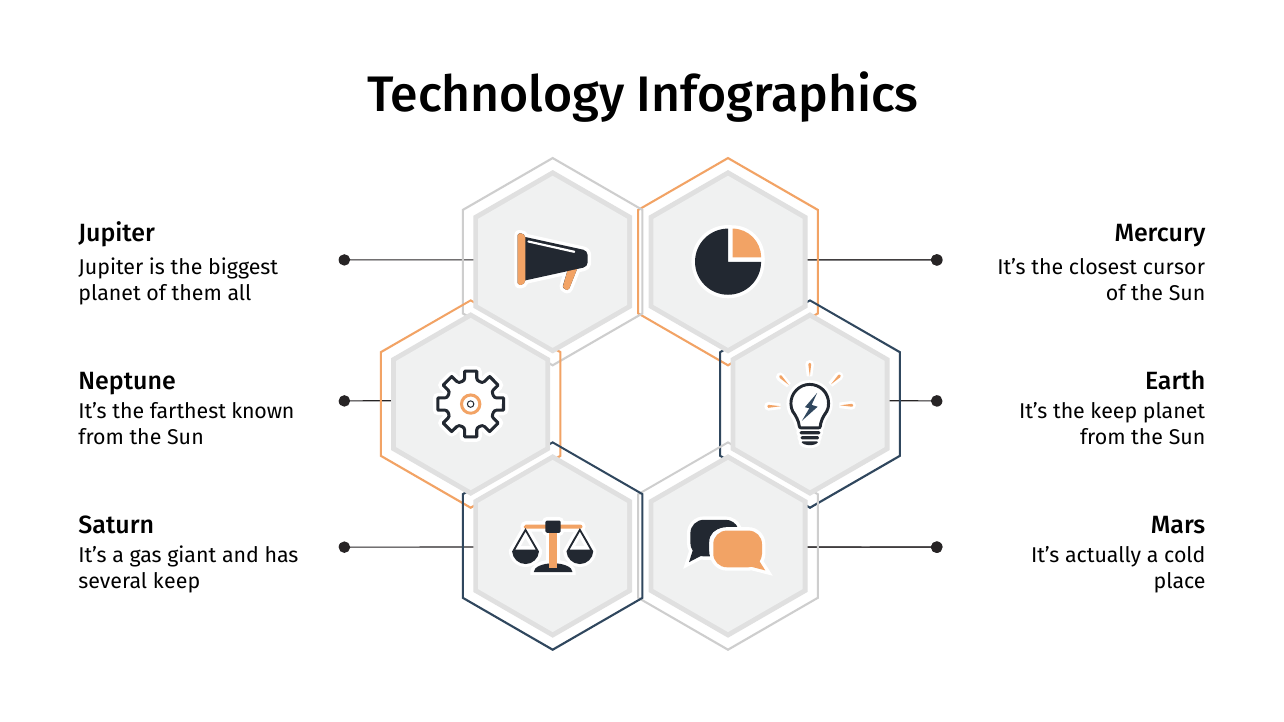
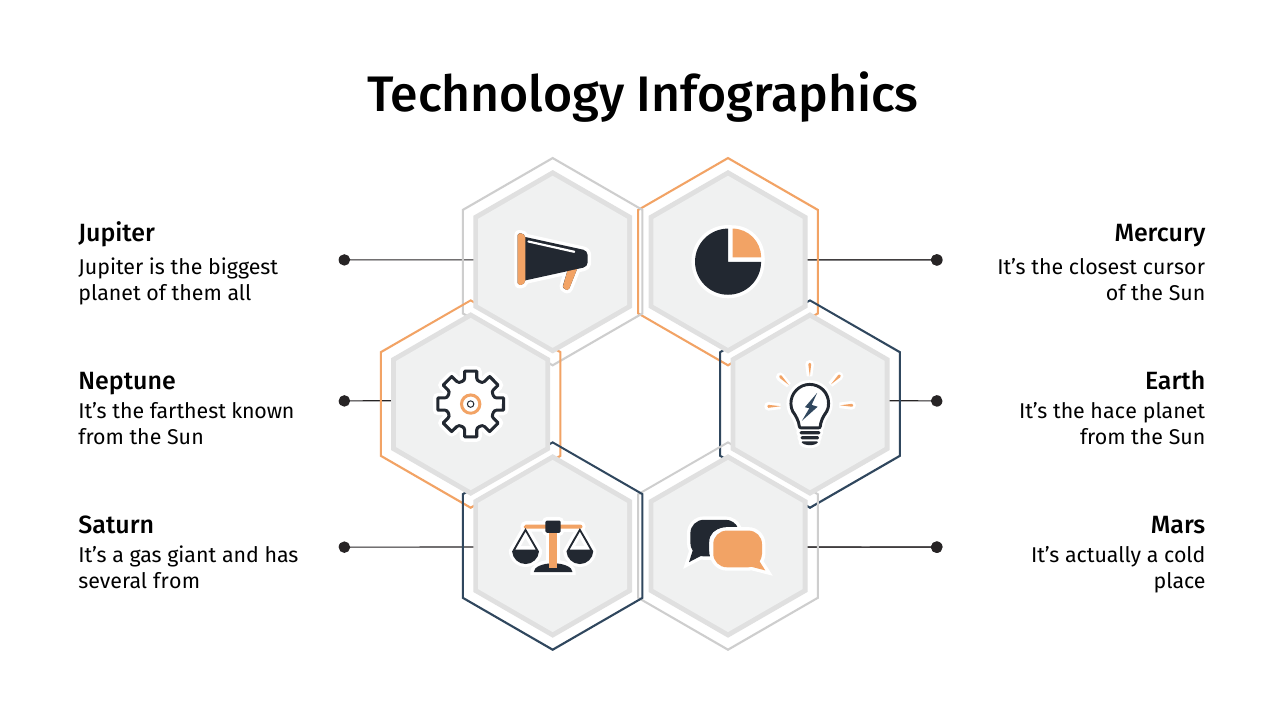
the keep: keep -> hace (1114, 411)
several keep: keep -> from (177, 581)
